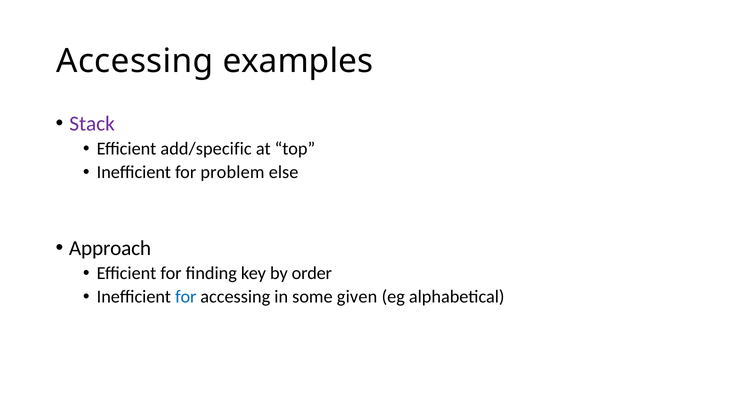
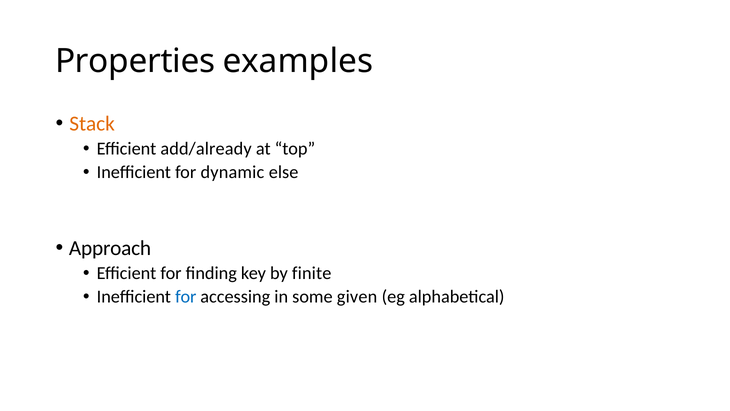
Accessing: Accessing -> Properties (135, 61)
Stack colour: purple -> orange (92, 123)
add/specific: add/specific -> add/already (206, 149)
problem: problem -> dynamic (232, 172)
order: order -> finite (312, 273)
